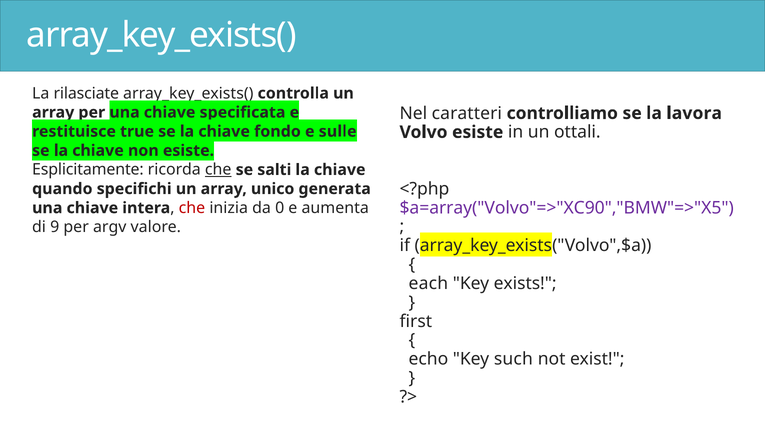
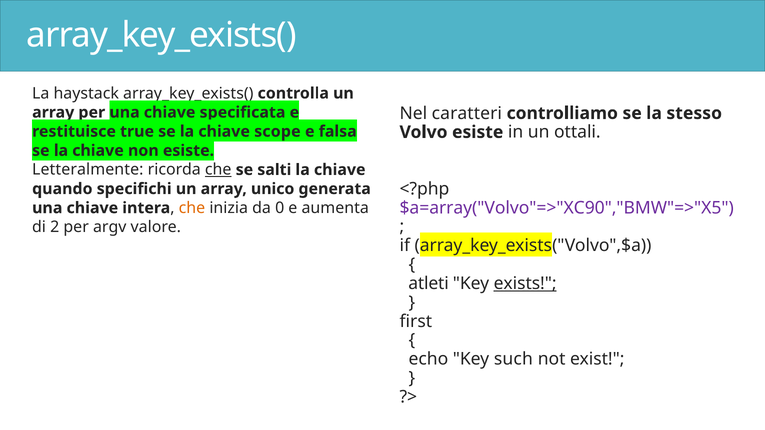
rilasciate: rilasciate -> haystack (86, 93)
lavora: lavora -> stesso (694, 113)
fondo: fondo -> scope (277, 132)
sulle: sulle -> falsa (338, 132)
Esplicitamente: Esplicitamente -> Letteralmente (88, 170)
che colour: red -> orange (192, 208)
9: 9 -> 2 (55, 227)
each: each -> atleti (429, 284)
exists underline: none -> present (525, 284)
